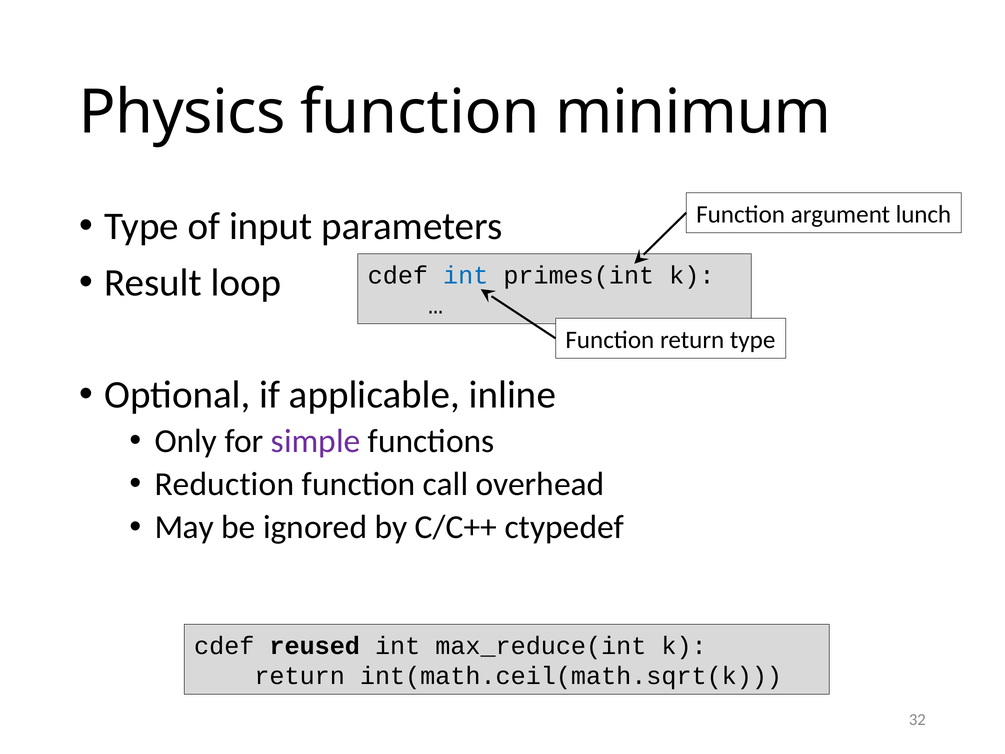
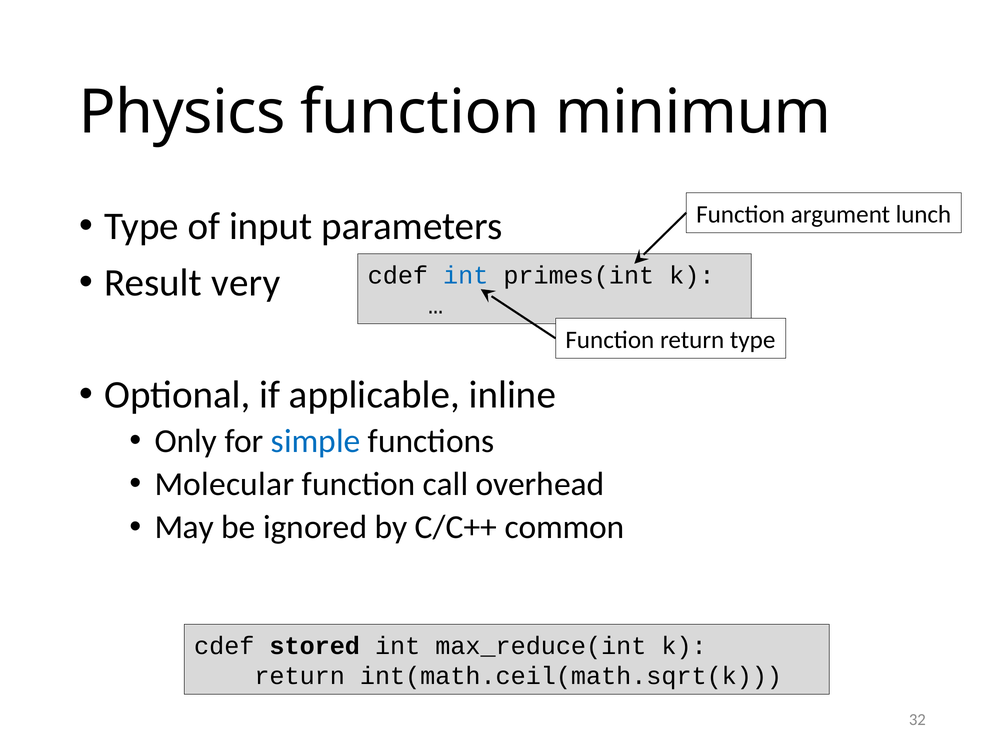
loop: loop -> very (246, 283)
simple colour: purple -> blue (316, 441)
Reduction: Reduction -> Molecular (224, 484)
ctypedef: ctypedef -> common (565, 527)
reused: reused -> stored (315, 646)
